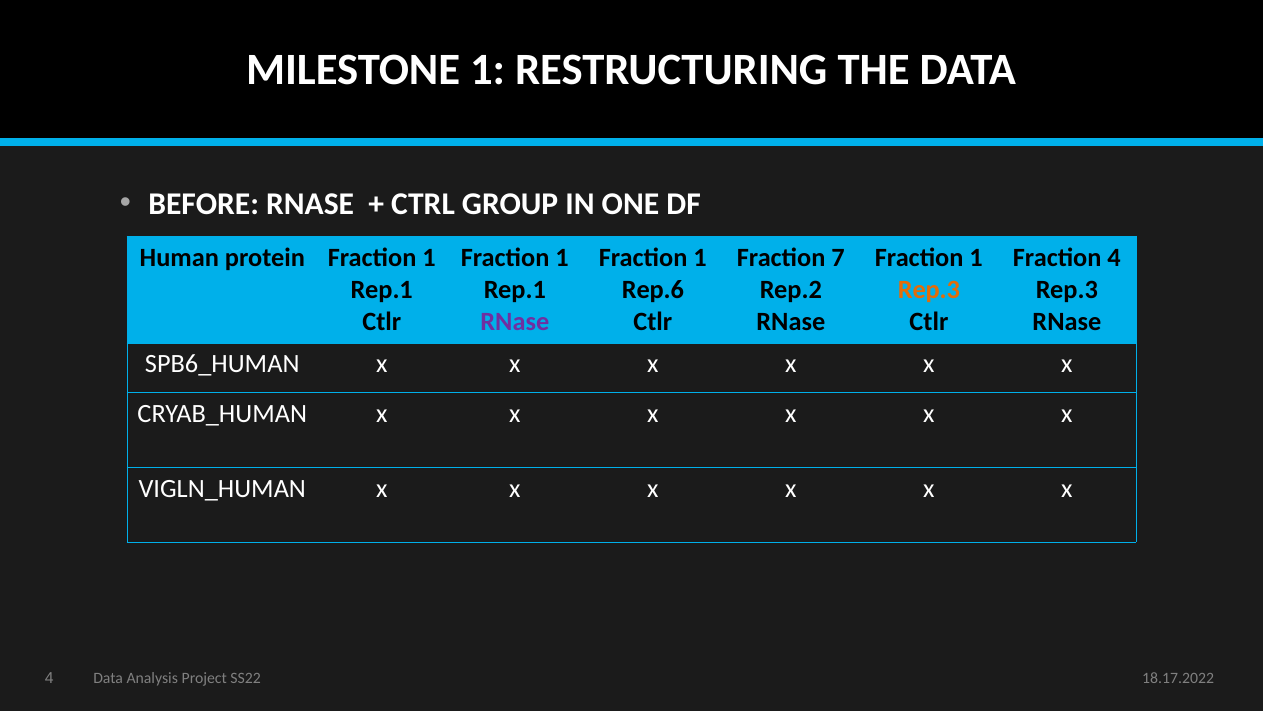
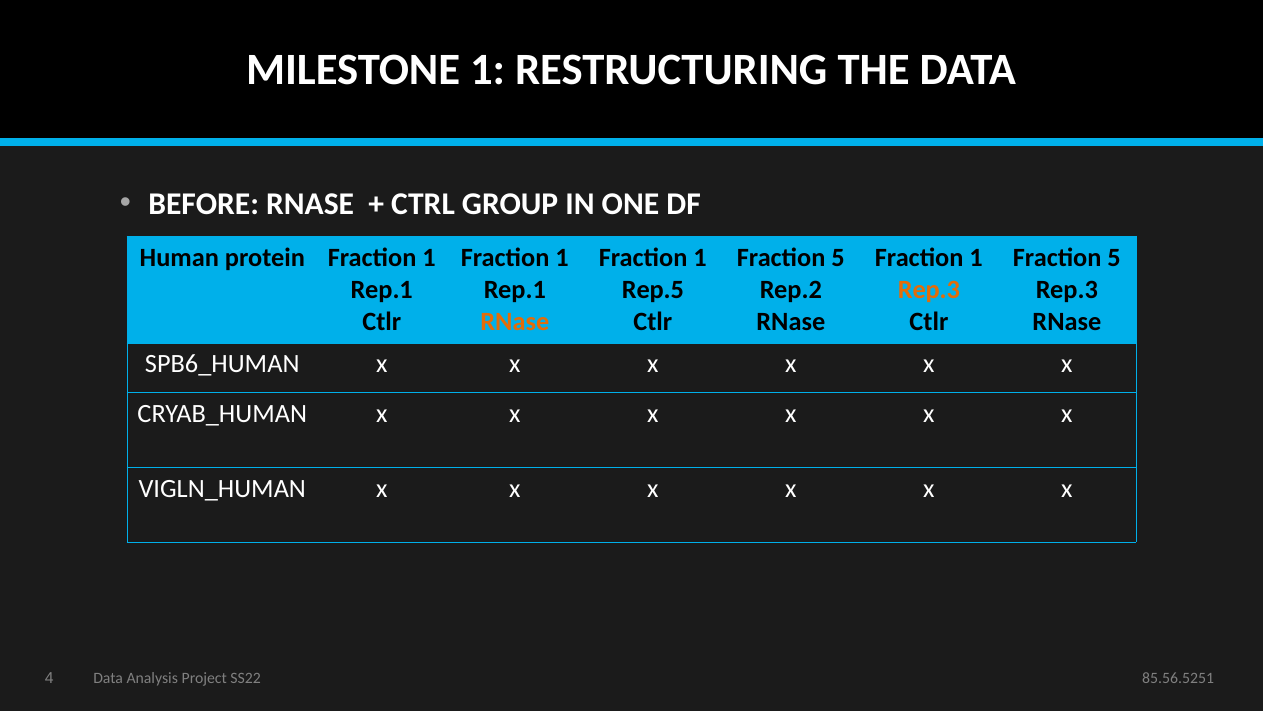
7: 7 -> 5 (838, 257)
4: 4 -> 5 (1114, 257)
Rep.6: Rep.6 -> Rep.5 (653, 289)
RNase colour: purple -> orange (515, 322)
18.17.2022: 18.17.2022 -> 85.56.5251 (1178, 678)
